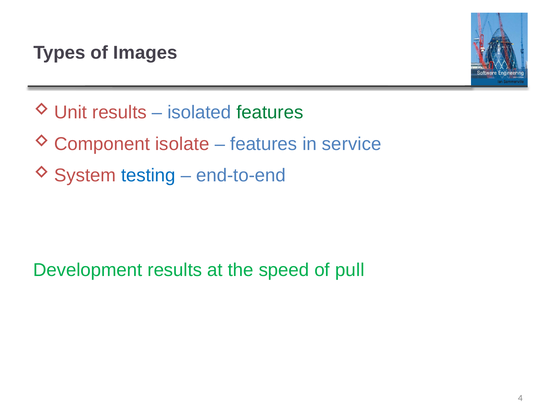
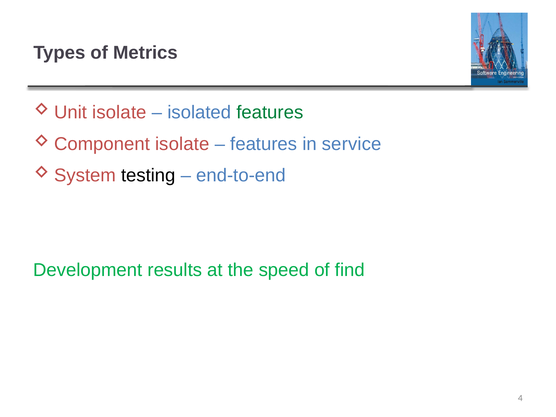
Images: Images -> Metrics (146, 53)
results: results -> isolate (119, 112)
testing colour: blue -> black (148, 176)
pull: pull -> find (350, 270)
